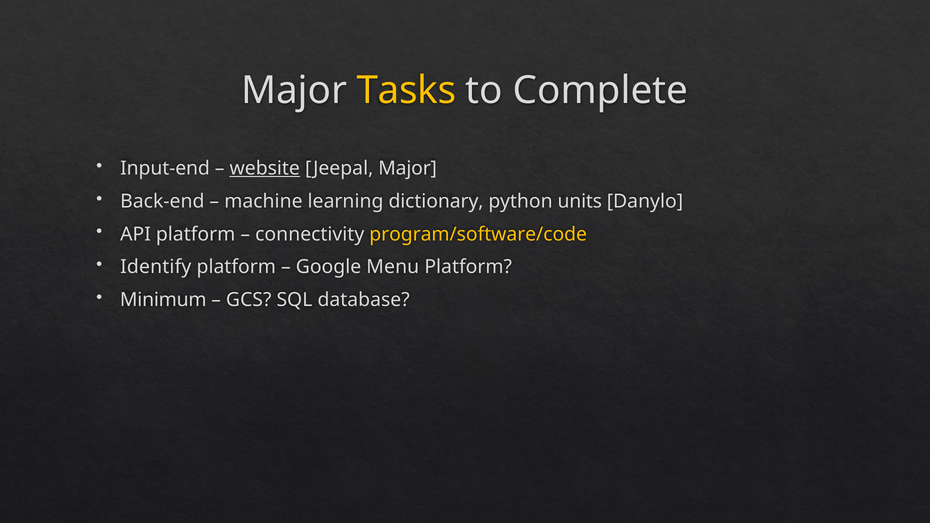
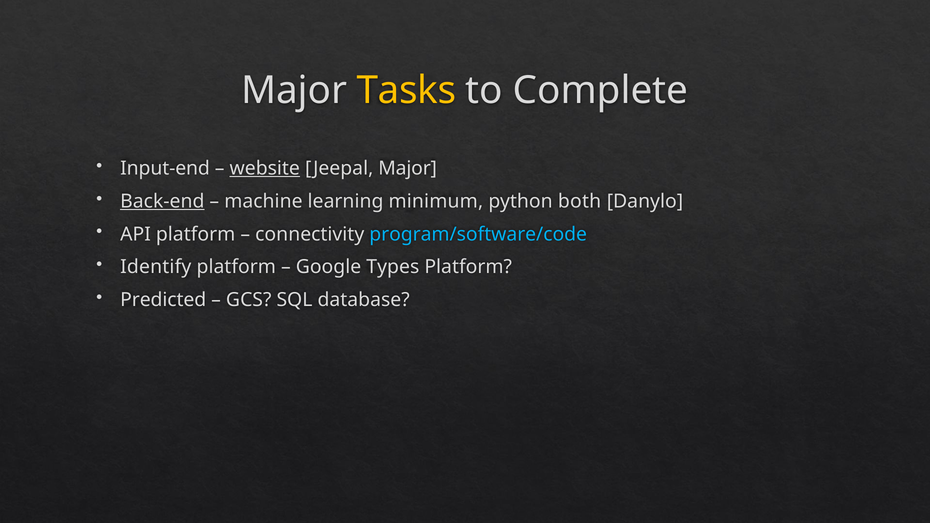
Back-end underline: none -> present (162, 201)
dictionary: dictionary -> minimum (436, 201)
units: units -> both (580, 201)
program/software/code colour: yellow -> light blue (478, 234)
Menu: Menu -> Types (393, 267)
Minimum: Minimum -> Predicted (163, 300)
